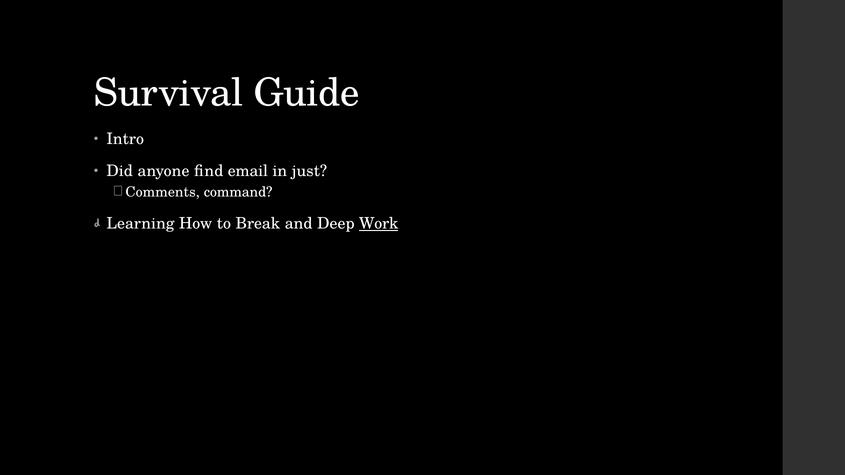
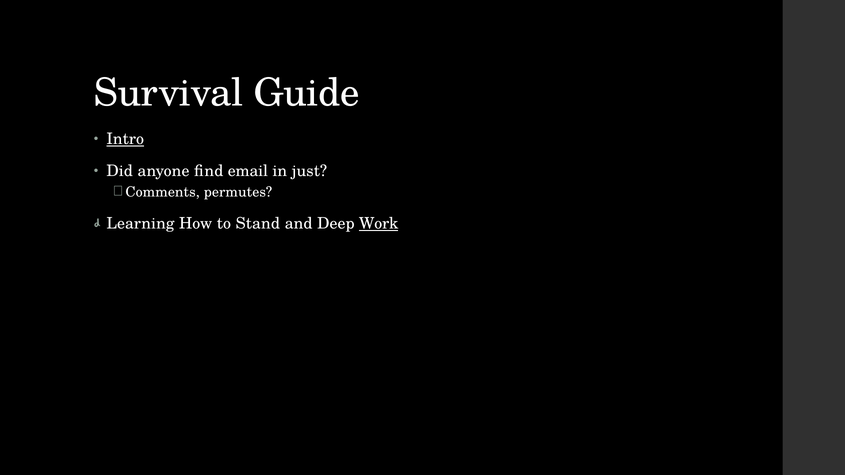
Intro underline: none -> present (125, 139)
command: command -> permutes (238, 192)
Break: Break -> Stand (258, 224)
